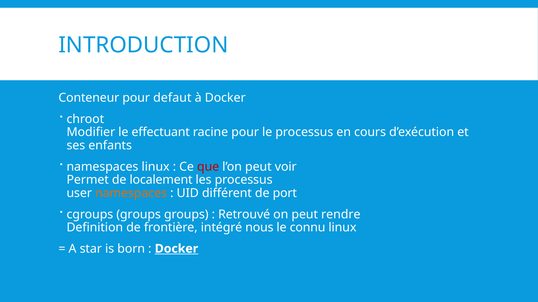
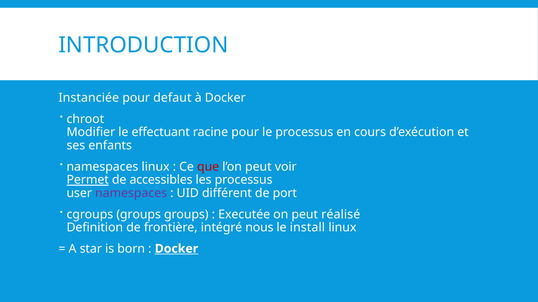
Conteneur: Conteneur -> Instanciée (89, 98)
Permet underline: none -> present (88, 180)
localement: localement -> accessibles (161, 180)
namespaces colour: orange -> purple (131, 194)
Retrouvé: Retrouvé -> Executée (244, 215)
rendre: rendre -> réalisé (341, 215)
connu: connu -> install (307, 228)
